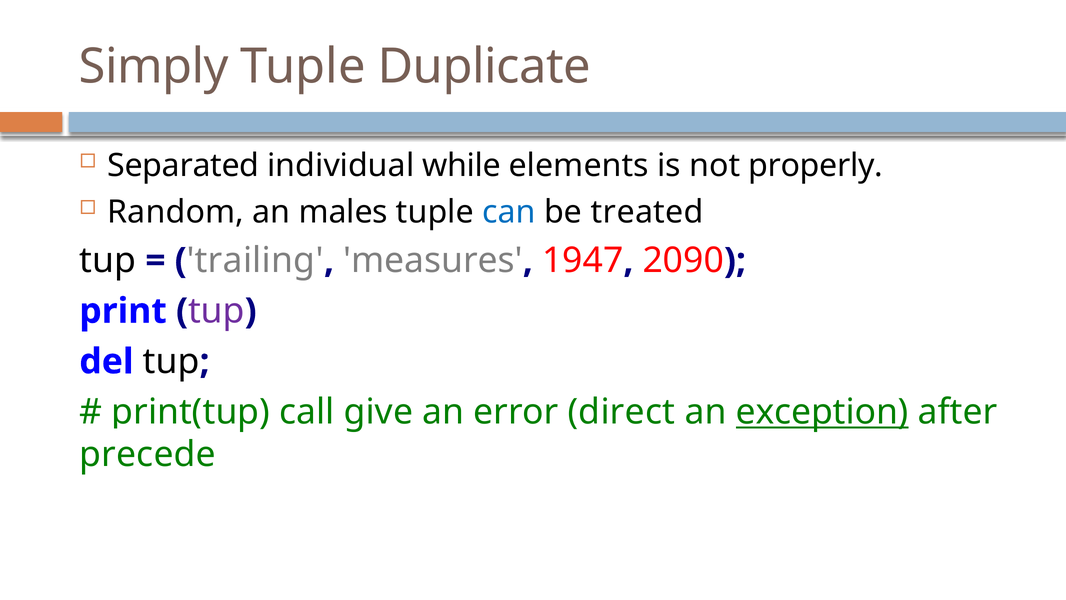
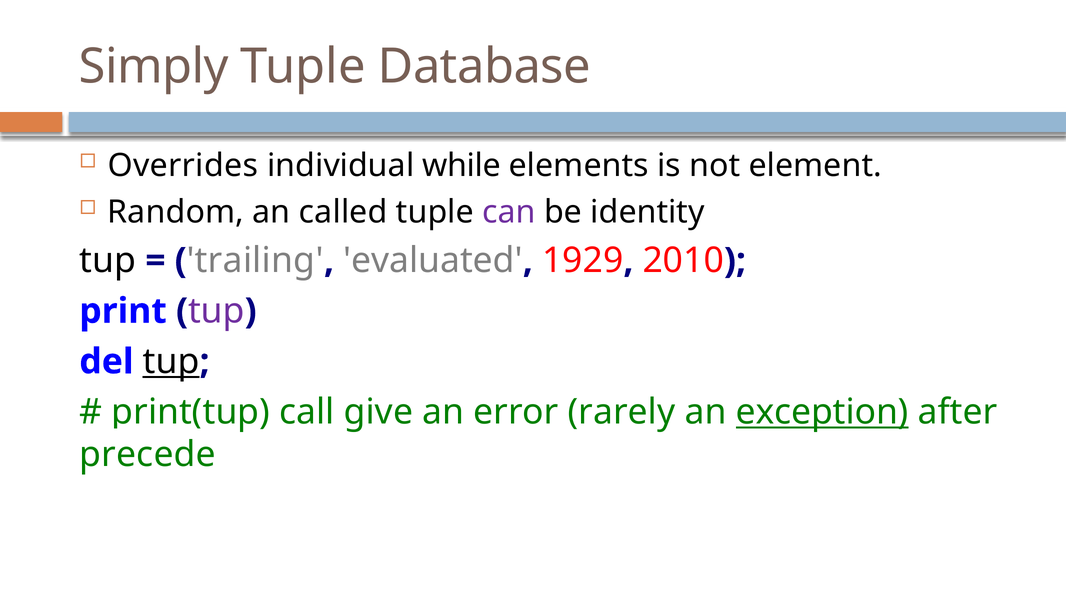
Duplicate: Duplicate -> Database (484, 67)
Separated: Separated -> Overrides (183, 165)
properly: properly -> element (815, 165)
males: males -> called (343, 212)
can colour: blue -> purple (509, 212)
treated: treated -> identity (647, 212)
measures: measures -> evaluated (433, 261)
1947: 1947 -> 1929 (583, 261)
2090: 2090 -> 2010 (683, 261)
tup underline: none -> present (171, 361)
direct: direct -> rarely (621, 412)
